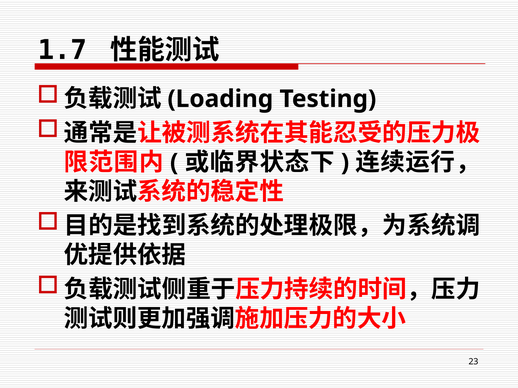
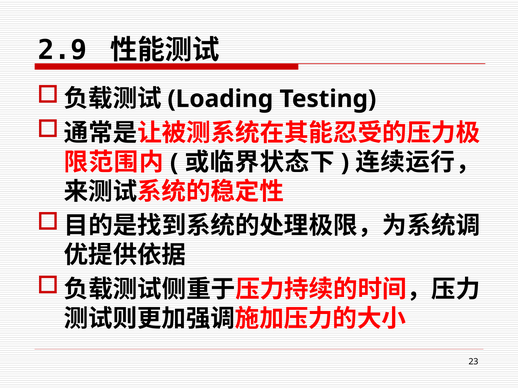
1.7: 1.7 -> 2.9 (62, 50)
